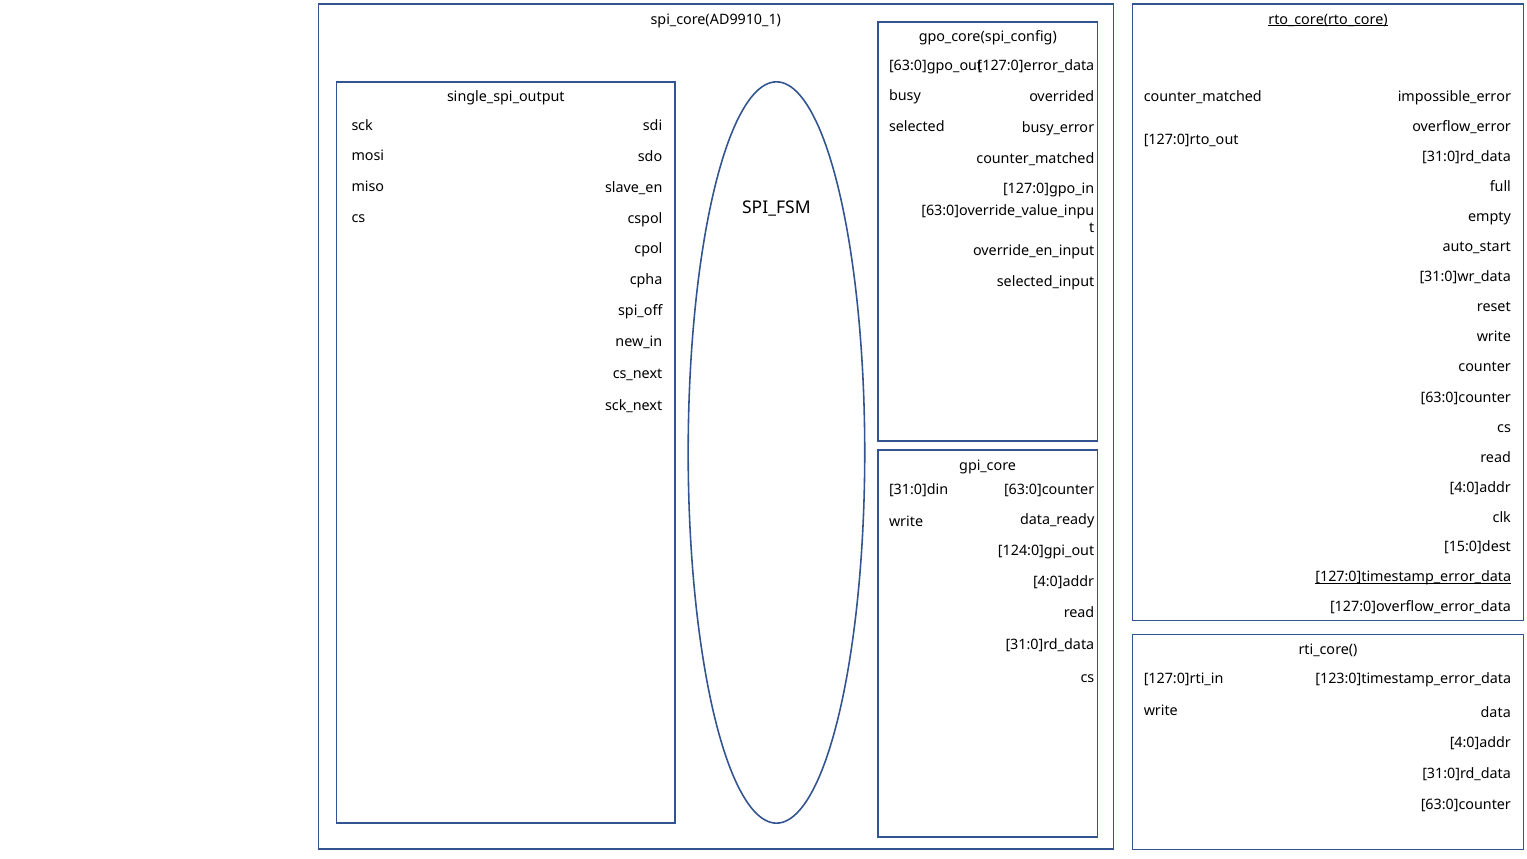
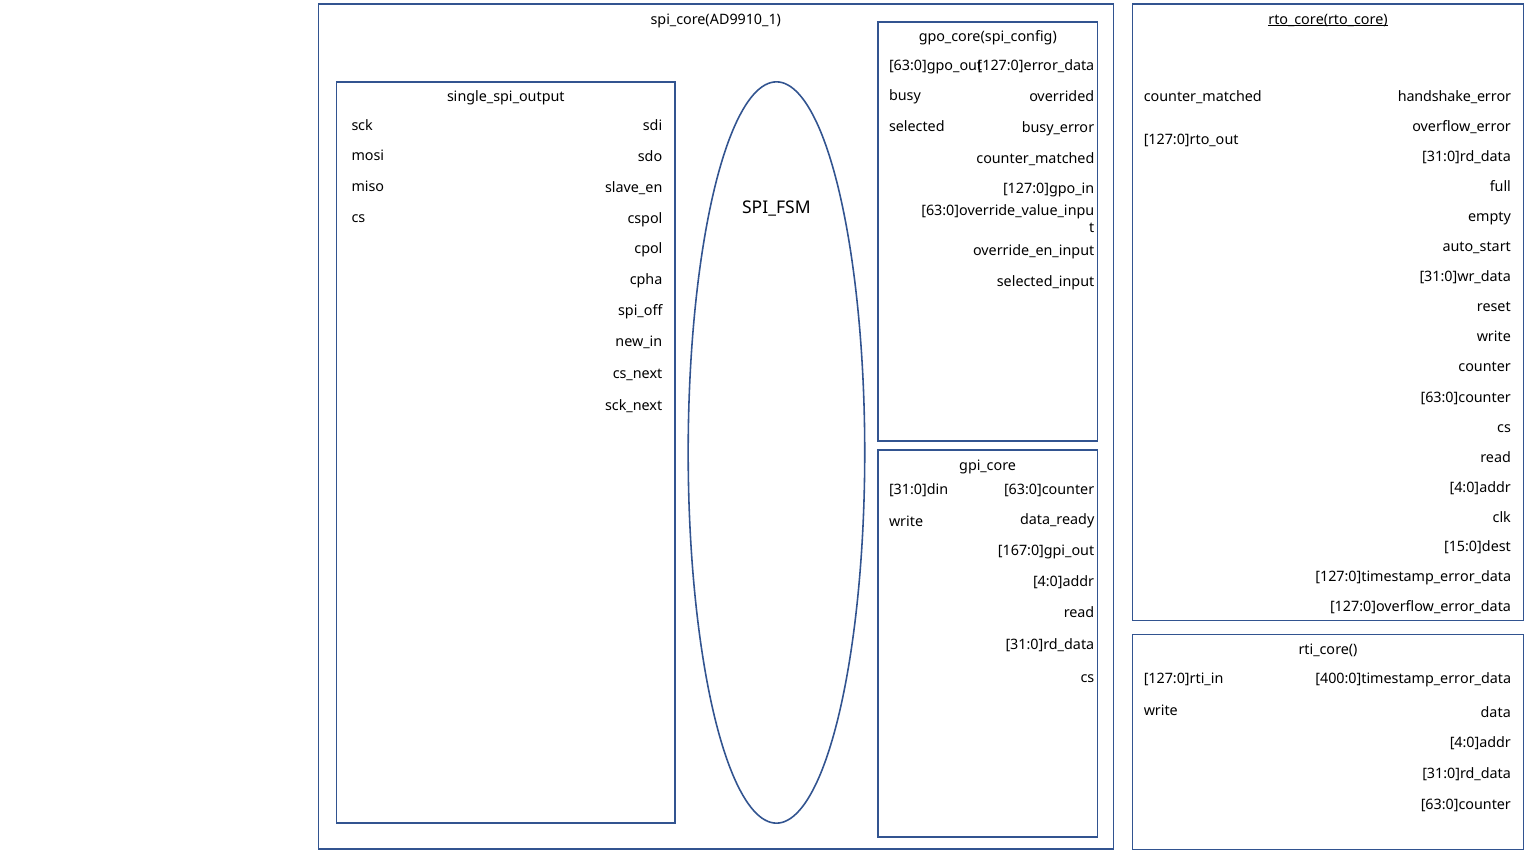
impossible_error: impossible_error -> handshake_error (1454, 97)
124:0]gpi_out: 124:0]gpi_out -> 167:0]gpi_out (1046, 551)
127:0]timestamp_error_data underline: present -> none (1413, 577)
123:0]timestamp_error_data: 123:0]timestamp_error_data -> 400:0]timestamp_error_data (1413, 679)
